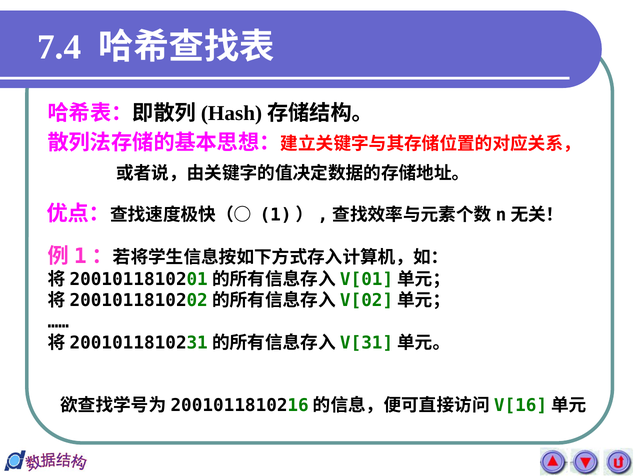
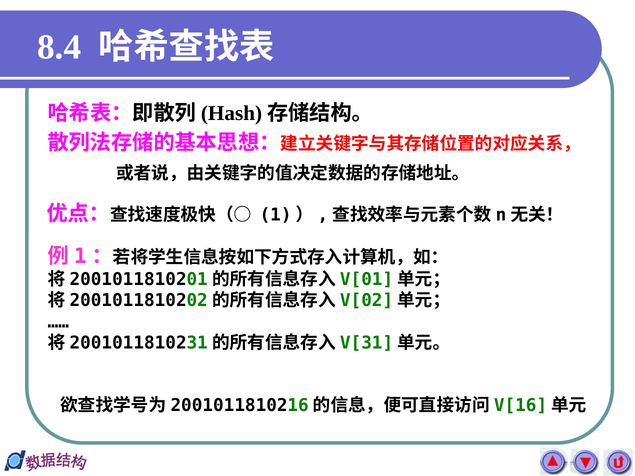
7.4: 7.4 -> 8.4 (59, 47)
